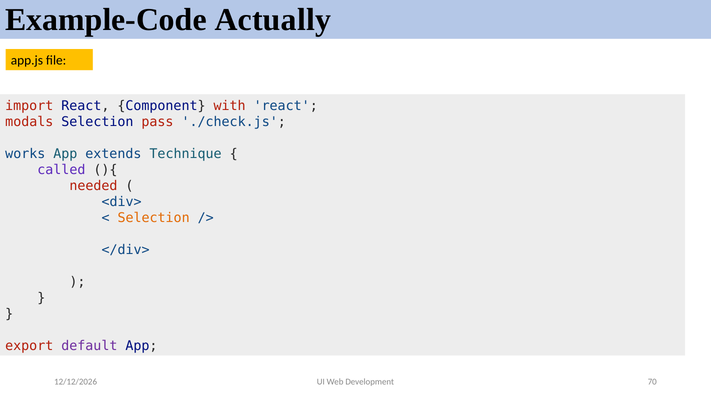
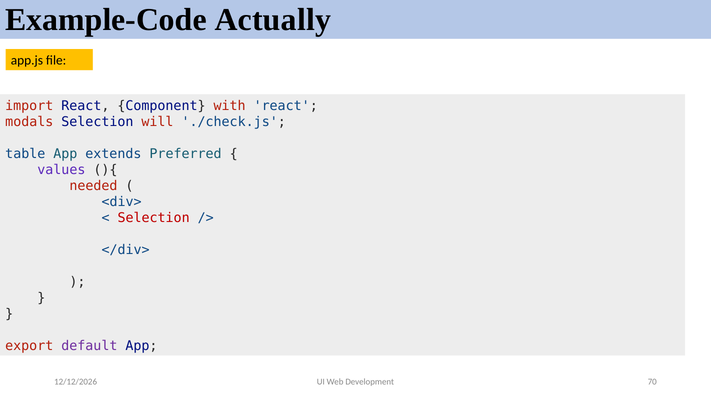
pass: pass -> will (157, 122)
works: works -> table (25, 154)
Technique: Technique -> Preferred (186, 154)
called: called -> values (61, 170)
Selection colour: orange -> red (154, 218)
